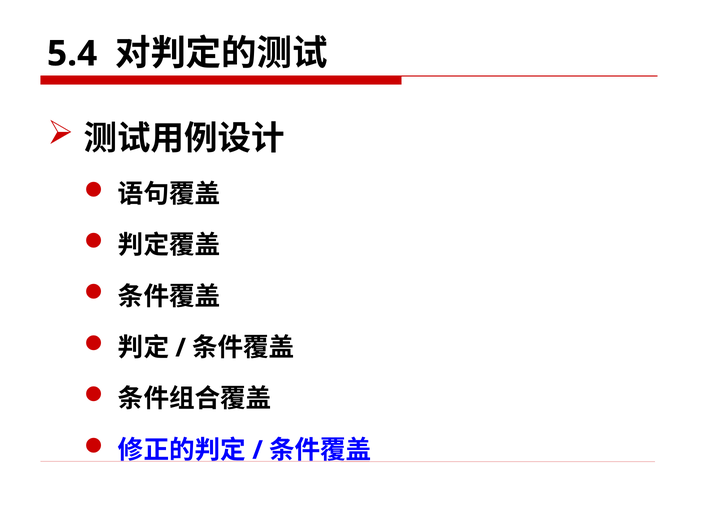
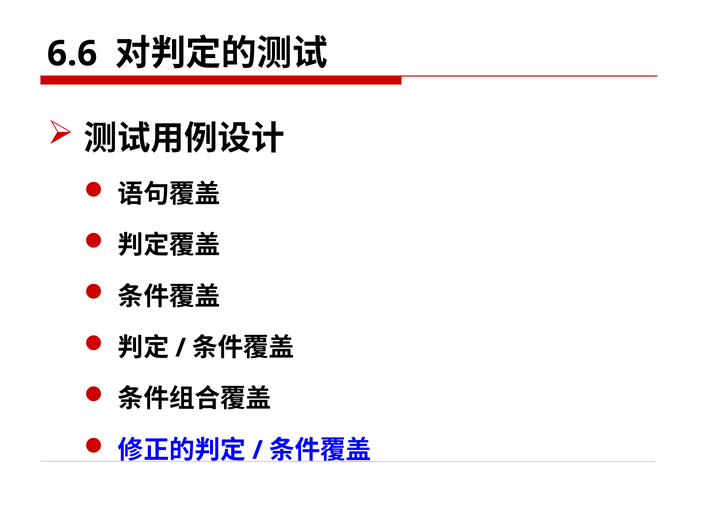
5.4: 5.4 -> 6.6 (72, 54)
